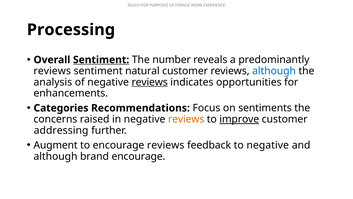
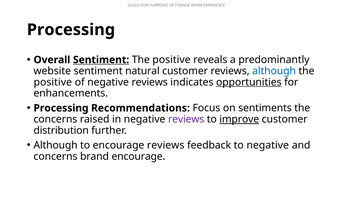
number: number -> positive (172, 60)
reviews: reviews -> website (52, 71)
analysis: analysis -> positive (53, 82)
reviews underline: present -> none (150, 82)
opportunities underline: none -> present (249, 82)
Categories: Categories -> Processing (61, 108)
reviews colour: orange -> purple (186, 119)
addressing: addressing -> distribution (61, 130)
Augment: Augment -> Although (56, 145)
although: although -> concerns (55, 156)
